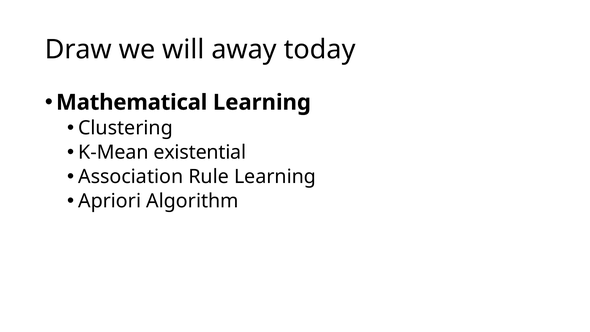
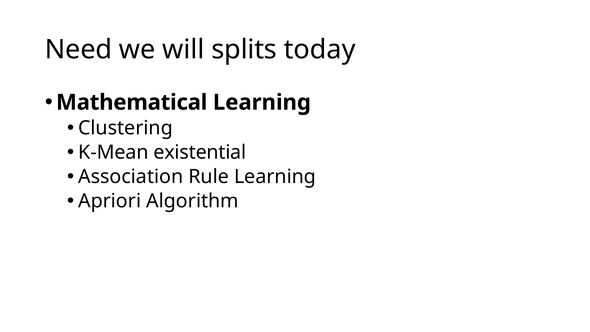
Draw: Draw -> Need (78, 50)
away: away -> splits (244, 50)
